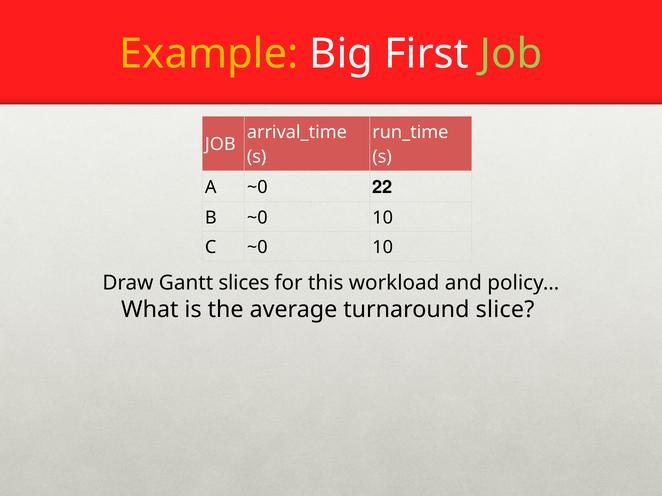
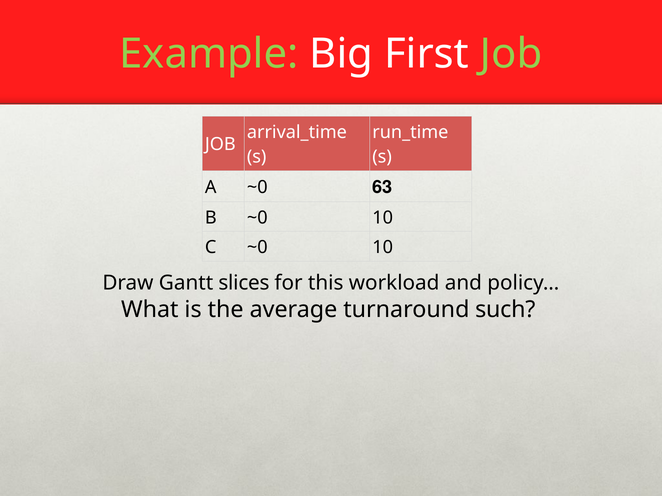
Example colour: yellow -> light green (209, 54)
22: 22 -> 63 (382, 188)
slice: slice -> such (505, 310)
